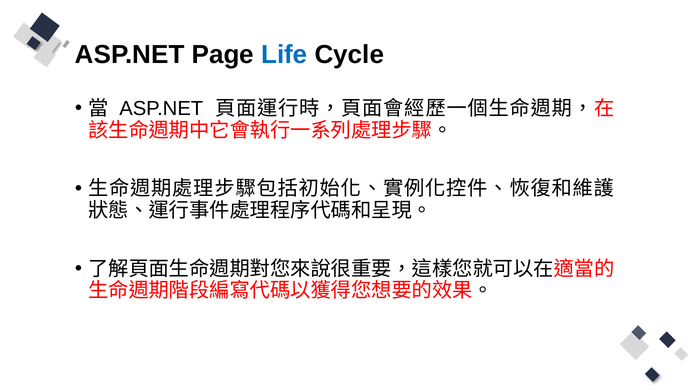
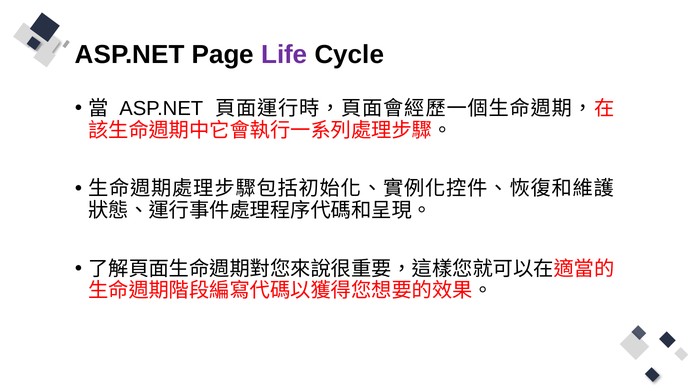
Life colour: blue -> purple (284, 55)
